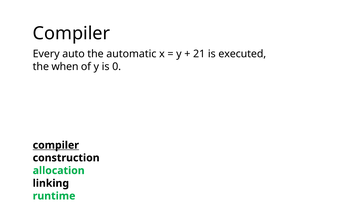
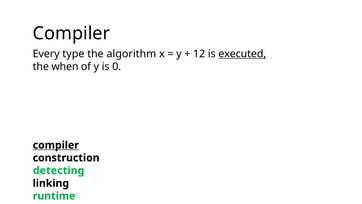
auto: auto -> type (73, 54)
automatic: automatic -> algorithm (131, 54)
21: 21 -> 12 (199, 54)
executed underline: none -> present (242, 54)
allocation: allocation -> detecting (59, 170)
